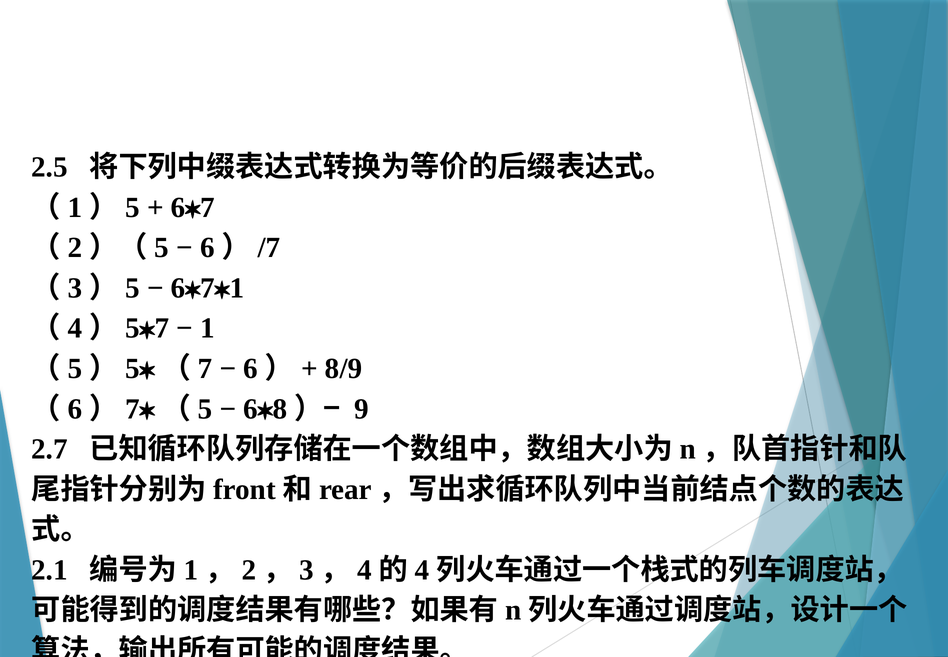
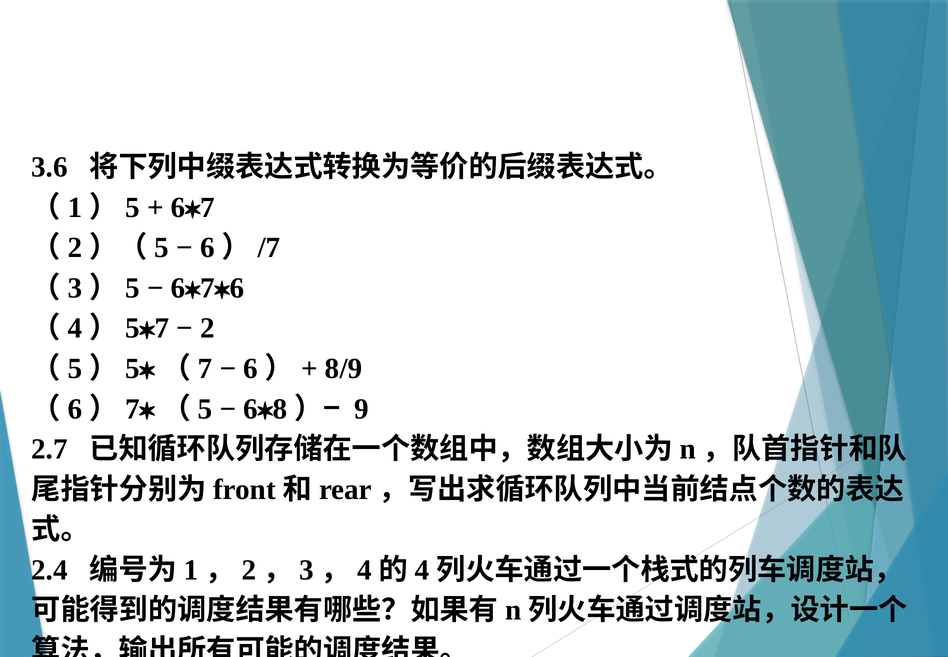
2.5: 2.5 -> 3.6 (50, 167)
1: 1 -> 6 (237, 288)
1: 1 -> 2 (208, 328)
2.1: 2.1 -> 2.4 (50, 569)
